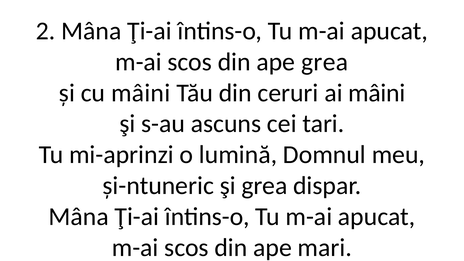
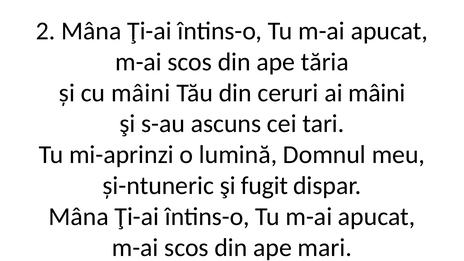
ape grea: grea -> tăria (325, 62)
şi grea: grea -> fugit (264, 186)
